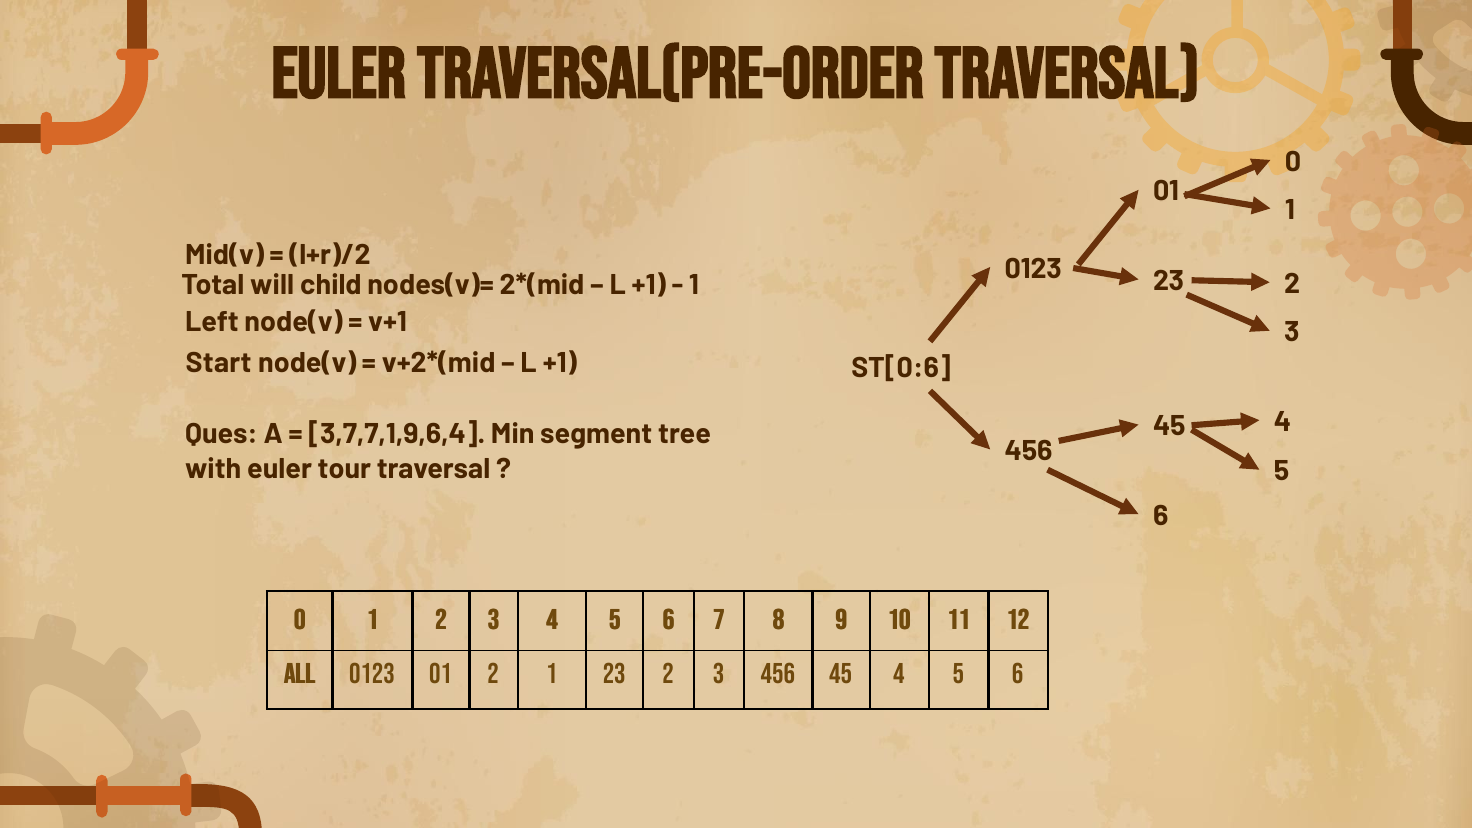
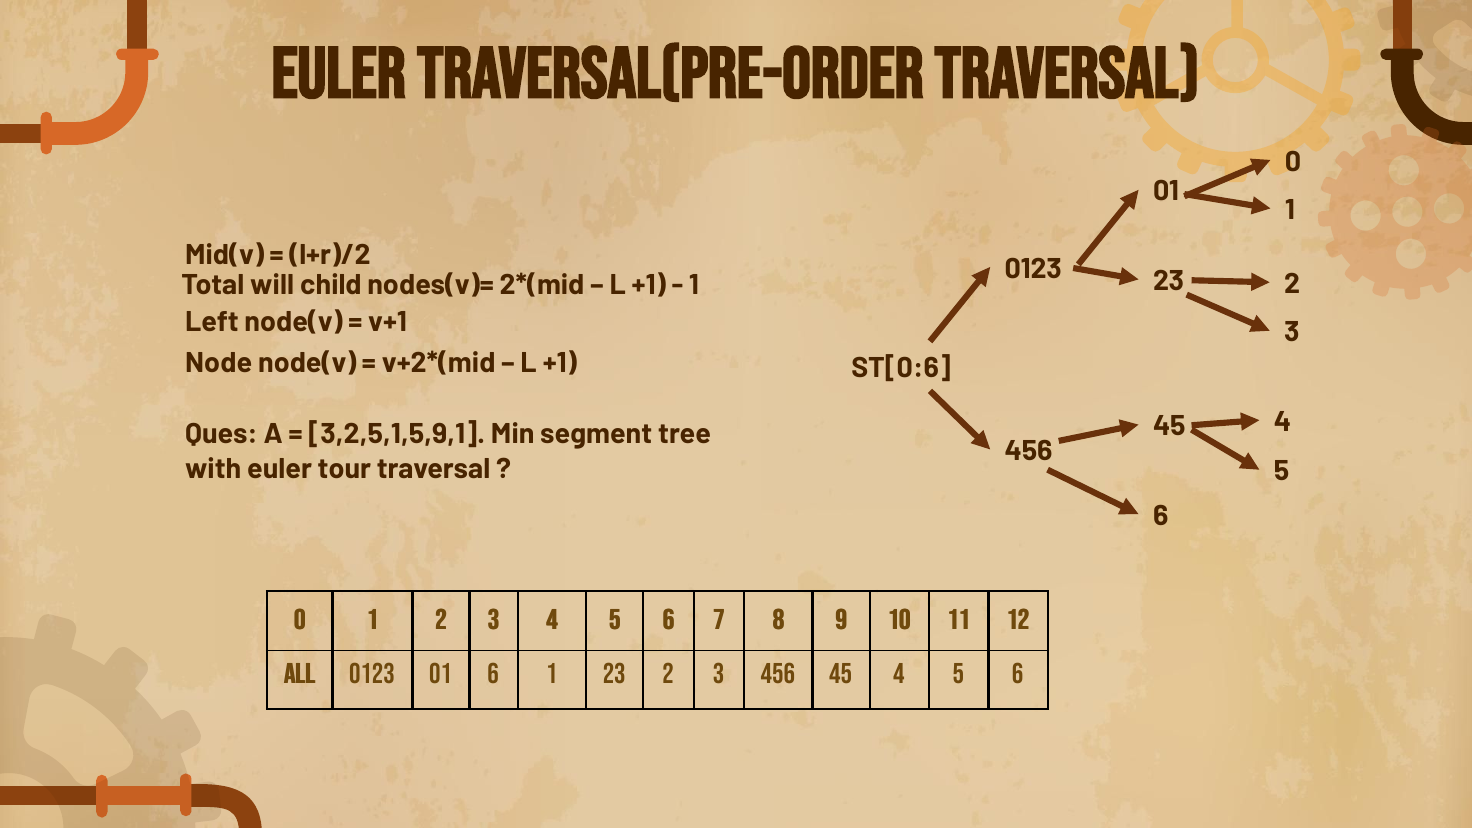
Start: Start -> Node (219, 363)
3,7,7,1,9,6,4: 3,7,7,1,9,6,4 -> 3,2,5,1,5,9,1 (397, 434)
0123 01 2: 2 -> 6 (493, 674)
